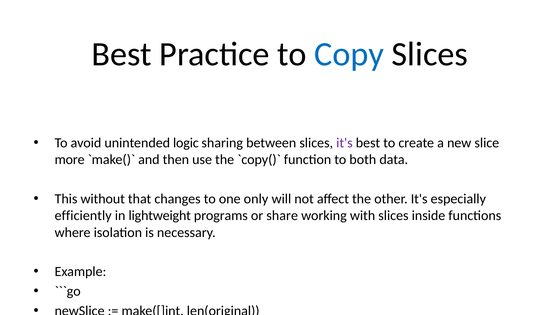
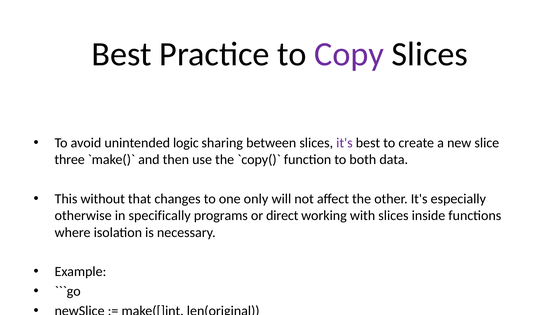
Copy colour: blue -> purple (349, 54)
more: more -> three (70, 160)
efficiently: efficiently -> otherwise (83, 216)
lightweight: lightweight -> specifically (160, 216)
share: share -> direct (282, 216)
